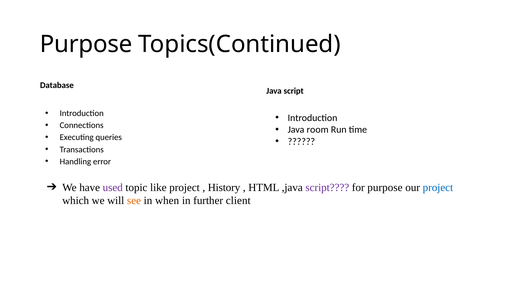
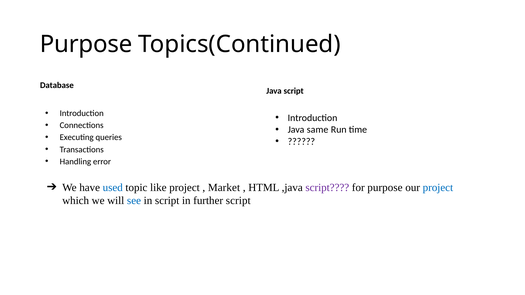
room: room -> same (318, 130)
used colour: purple -> blue (113, 188)
History: History -> Market (224, 188)
see colour: orange -> blue (134, 201)
in when: when -> script (167, 201)
further client: client -> script (238, 201)
